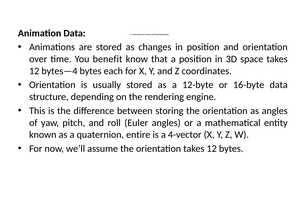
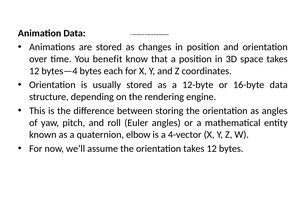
entire: entire -> elbow (138, 135)
